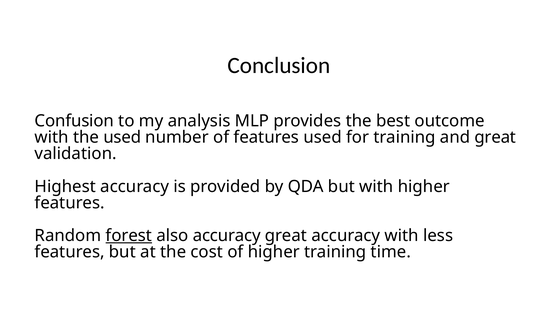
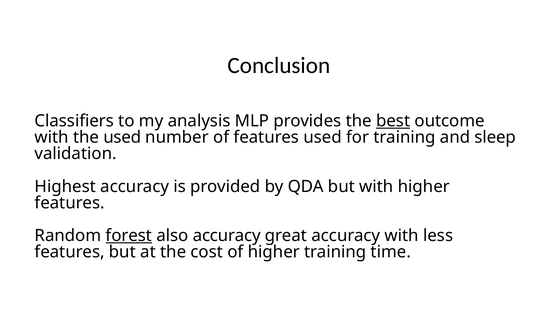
Confusion: Confusion -> Classifiers (74, 121)
best underline: none -> present (393, 121)
and great: great -> sleep (495, 137)
